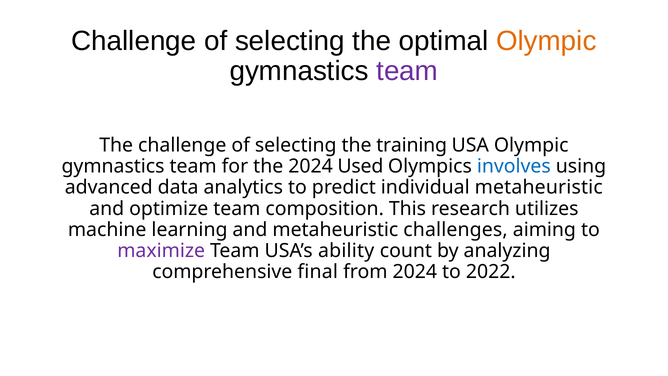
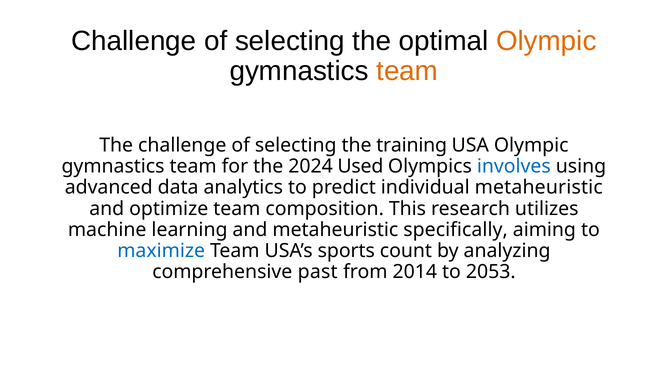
team colour: purple -> orange (407, 71)
challenges: challenges -> specifically (456, 230)
maximize colour: purple -> blue (161, 251)
ability: ability -> sports (346, 251)
final: final -> past (318, 272)
from 2024: 2024 -> 2014 (415, 272)
2022: 2022 -> 2053 (491, 272)
